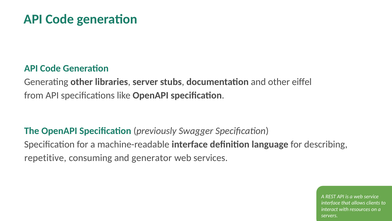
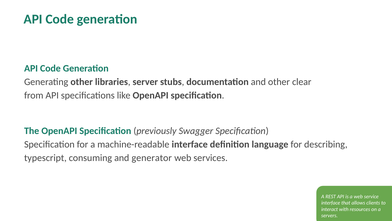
eiffel: eiffel -> clear (302, 82)
repetitive: repetitive -> typescript (45, 158)
